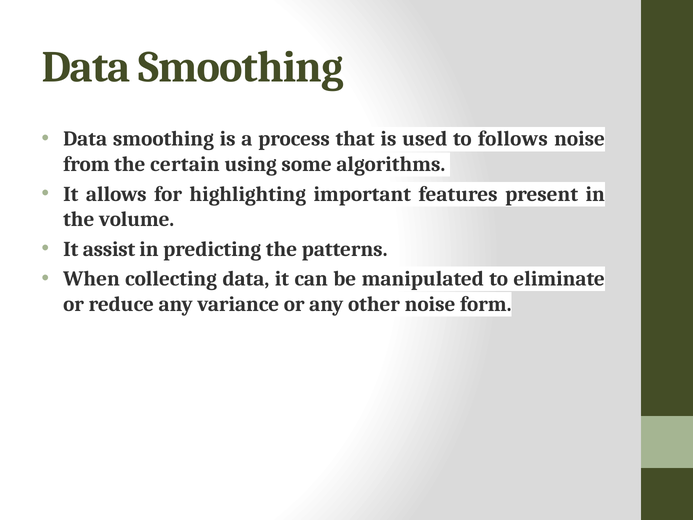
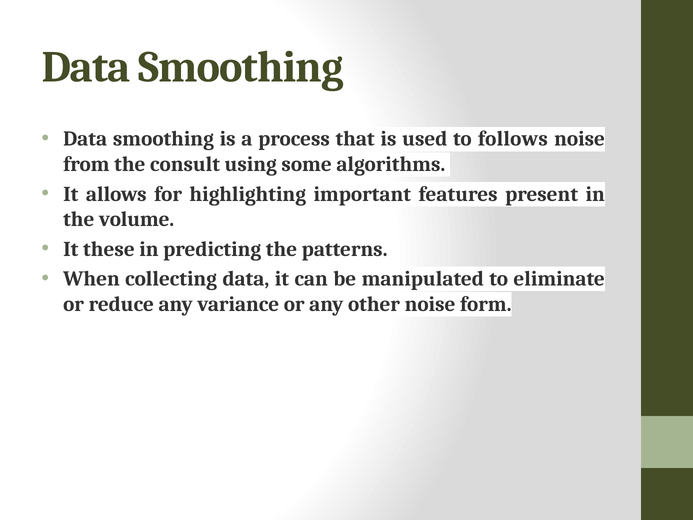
certain: certain -> consult (185, 164)
assist: assist -> these (109, 249)
